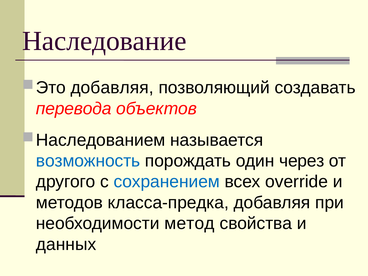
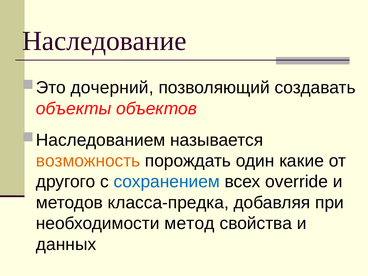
добавляя: добавляя -> дочерний (112, 88)
перевода: перевода -> объекты (74, 109)
возможность colour: blue -> orange (88, 161)
через: через -> какие (302, 161)
